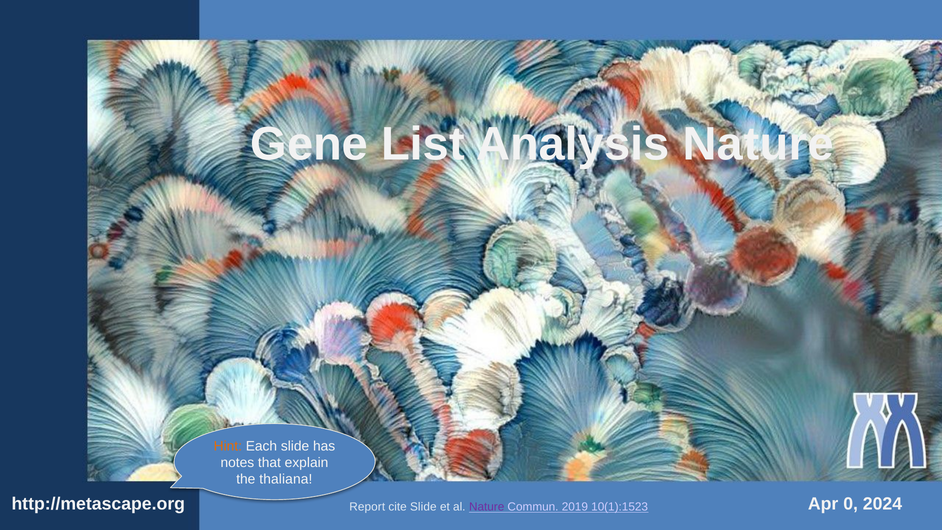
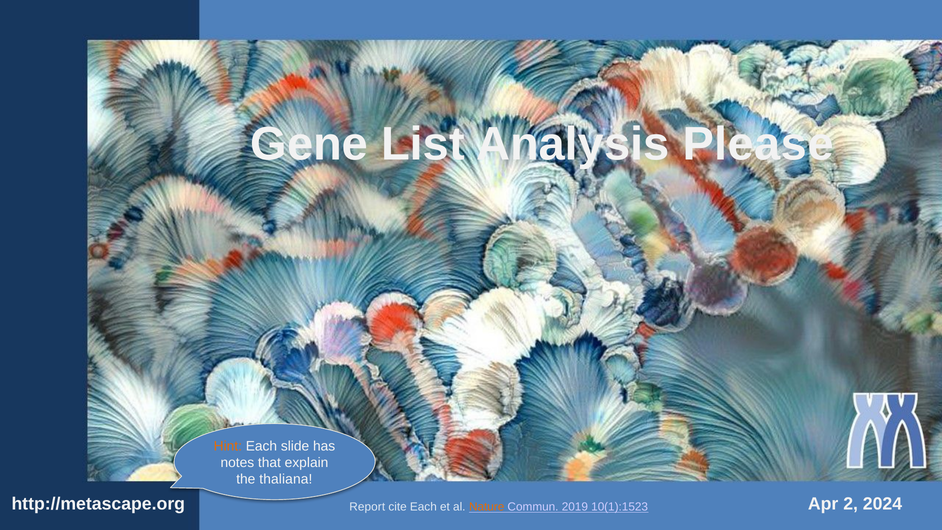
Analysis Nature: Nature -> Please (758, 144)
0: 0 -> 2 (851, 504)
cite Slide: Slide -> Each (423, 507)
Nature colour: purple -> orange (487, 507)
